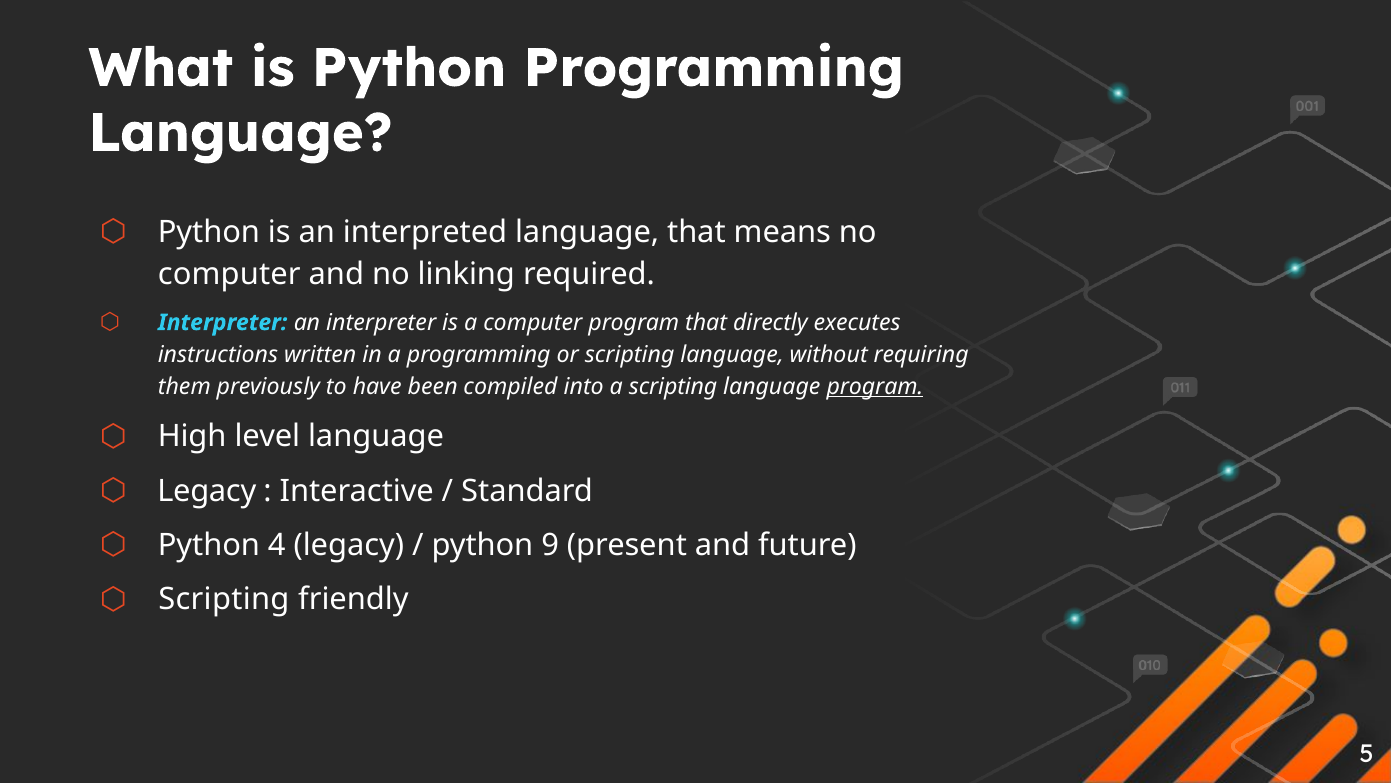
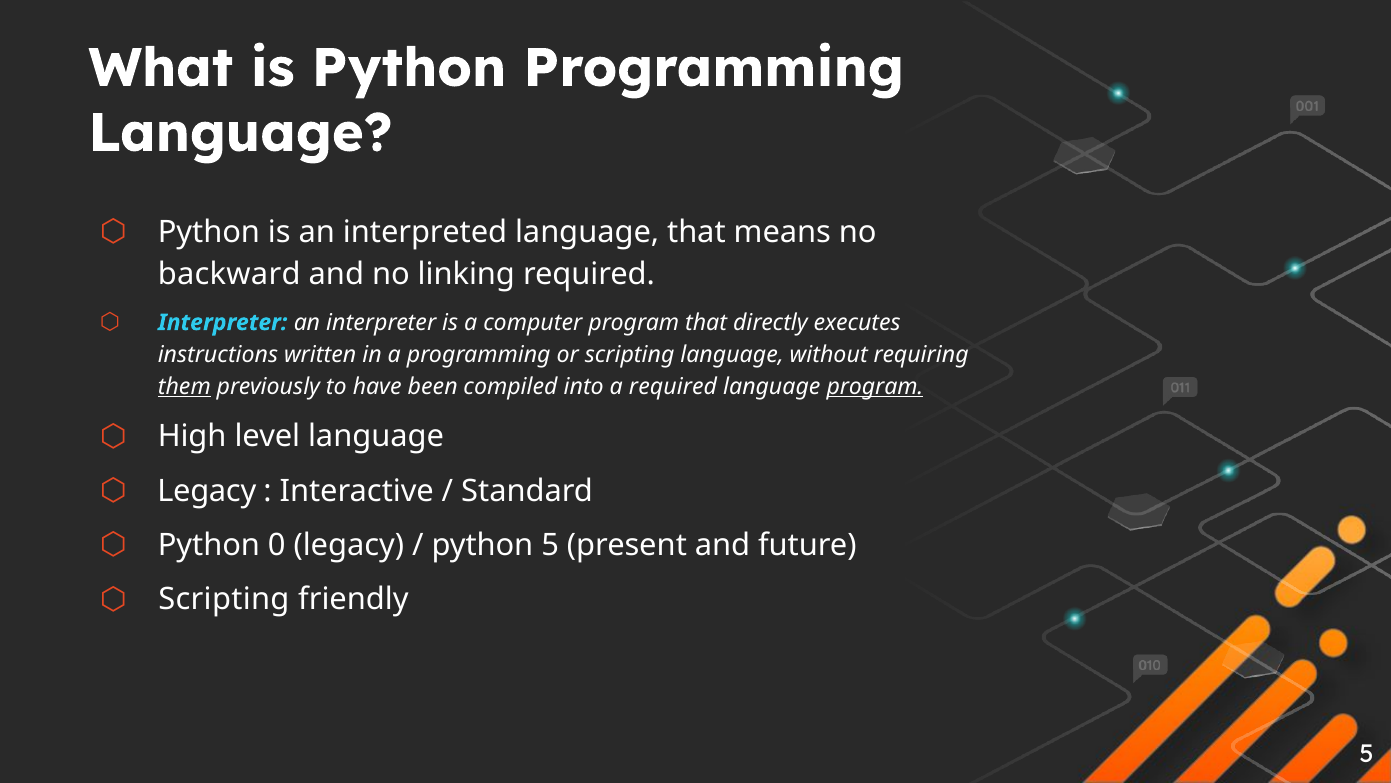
computer: computer -> backward (229, 275)
them underline: none -> present (184, 386)
a scripting: scripting -> required (673, 386)
4: 4 -> 0 (277, 545)
python 9: 9 -> 5 (550, 545)
